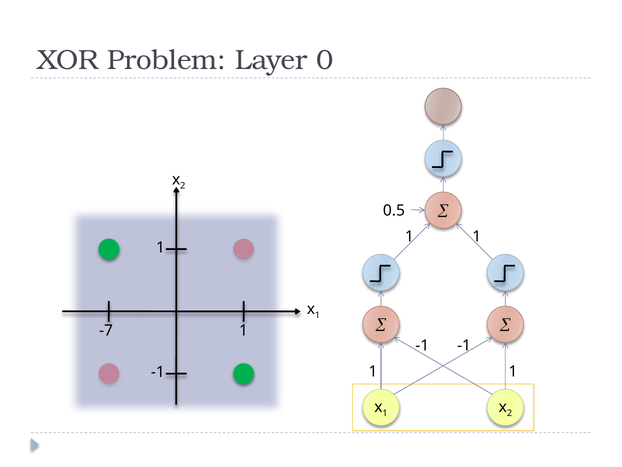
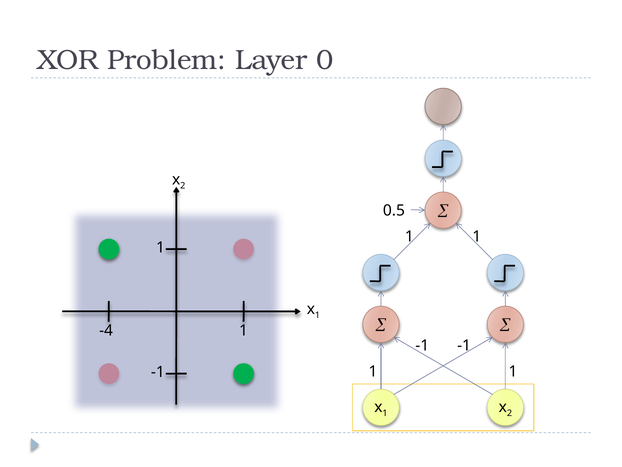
-7: -7 -> -4 (106, 330)
